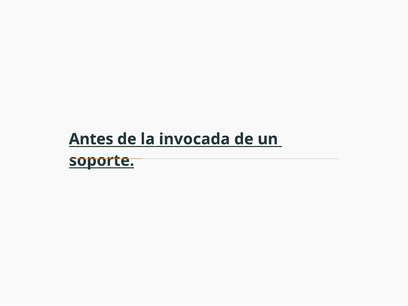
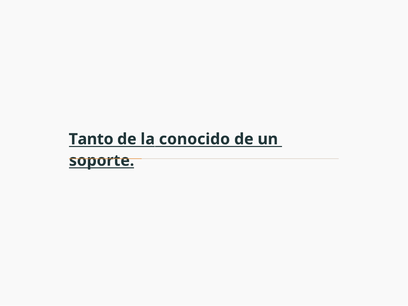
Antes: Antes -> Tanto (91, 139)
invocada: invocada -> conocido (194, 139)
